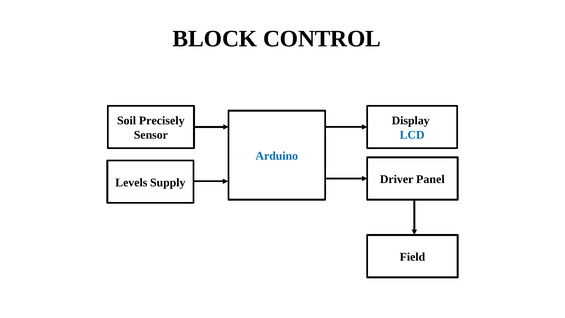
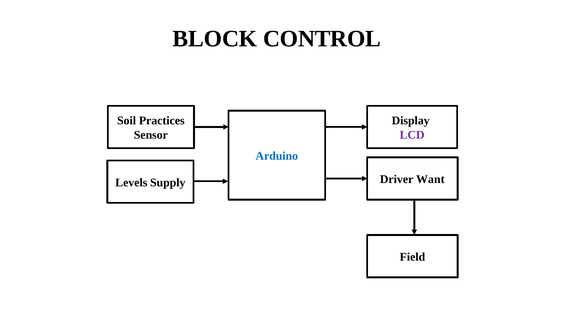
Precisely: Precisely -> Practices (162, 121)
LCD colour: blue -> purple (412, 135)
Panel: Panel -> Want (430, 179)
